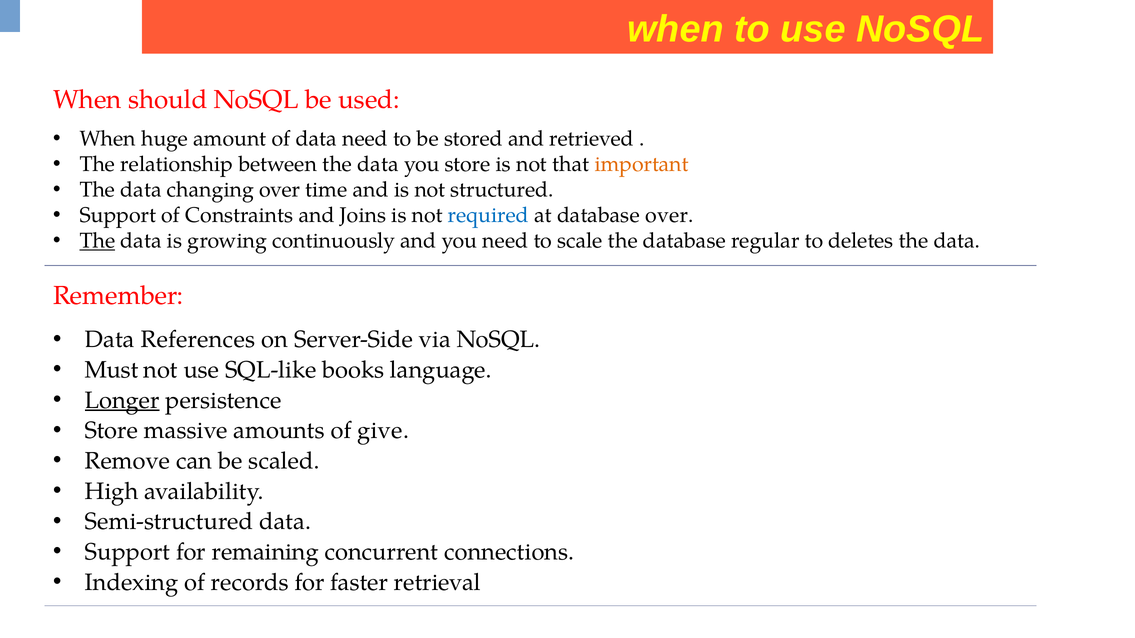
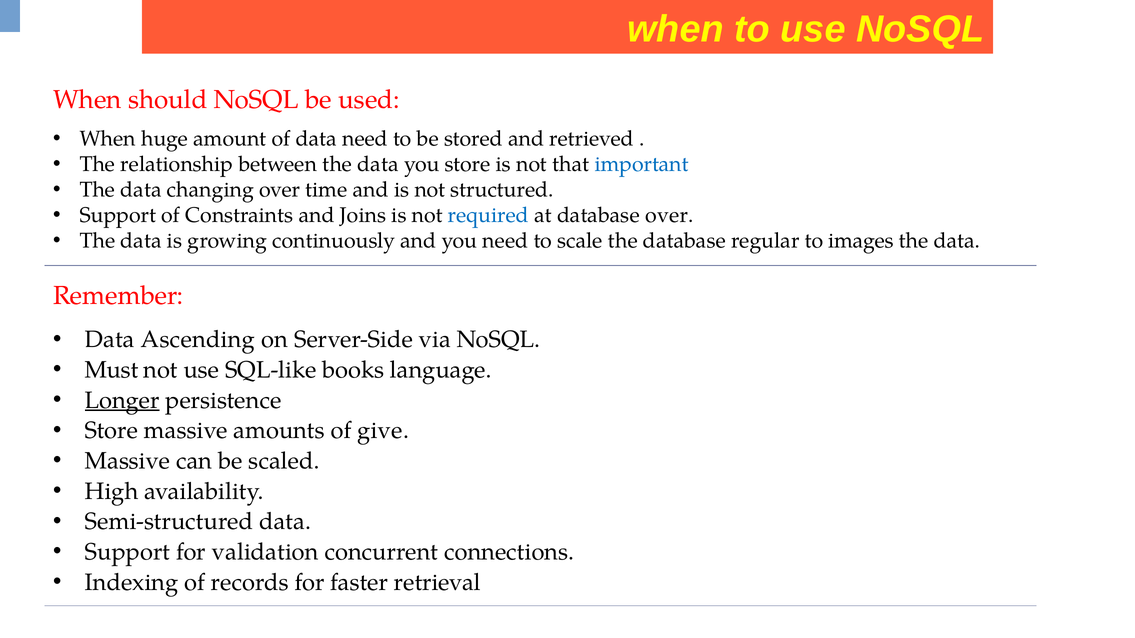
important colour: orange -> blue (642, 164)
The underline: present -> none (97, 241)
deletes: deletes -> images (861, 241)
References: References -> Ascending (198, 340)
Remove: Remove -> Massive (128, 461)
remaining: remaining -> validation (265, 552)
